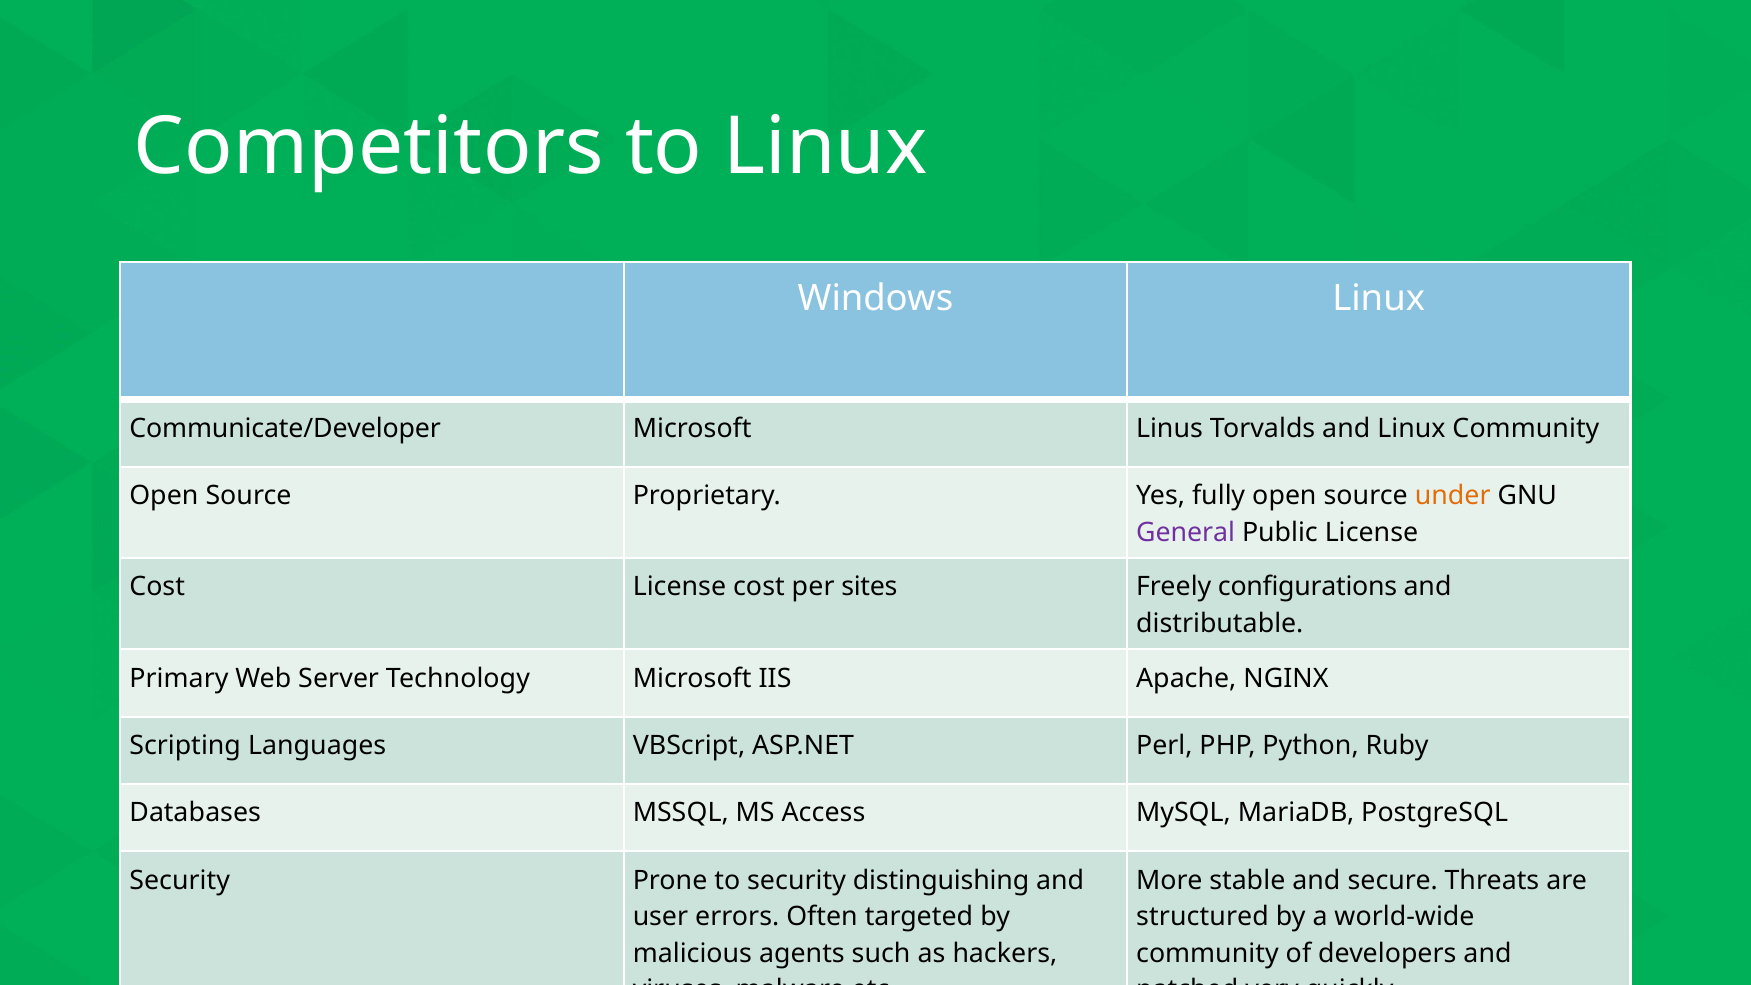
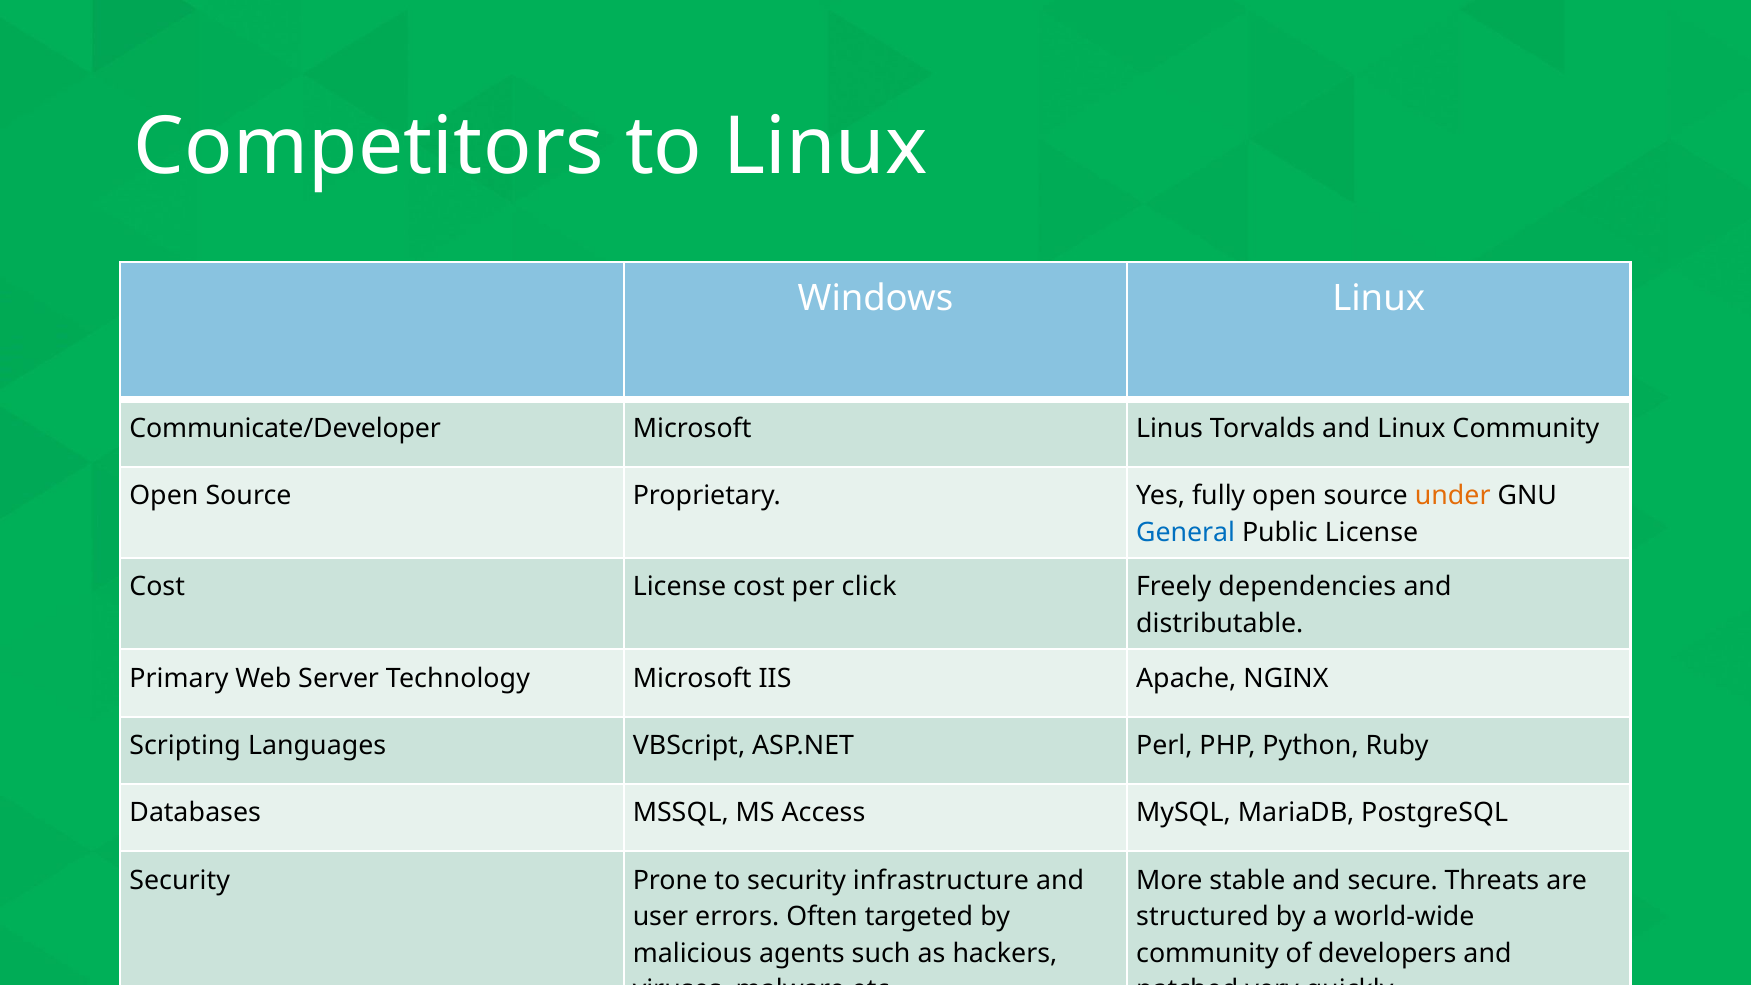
General colour: purple -> blue (1186, 532)
sites: sites -> click (869, 587)
configurations: configurations -> dependencies (1307, 587)
distinguishing: distinguishing -> infrastructure (941, 880)
